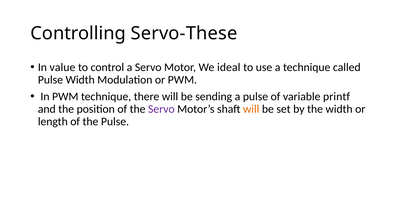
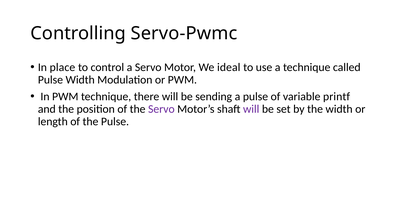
Servo-These: Servo-These -> Servo-Pwmc (184, 34)
value: value -> place (62, 67)
will colour: orange -> purple (251, 109)
